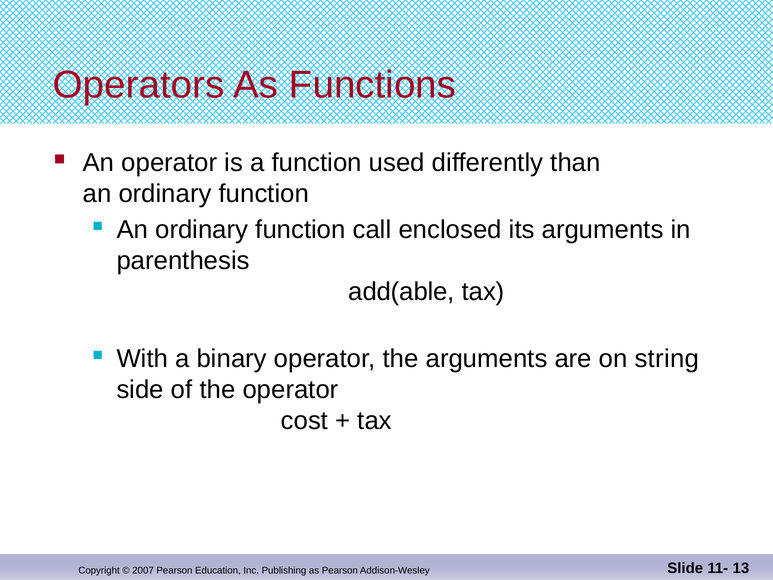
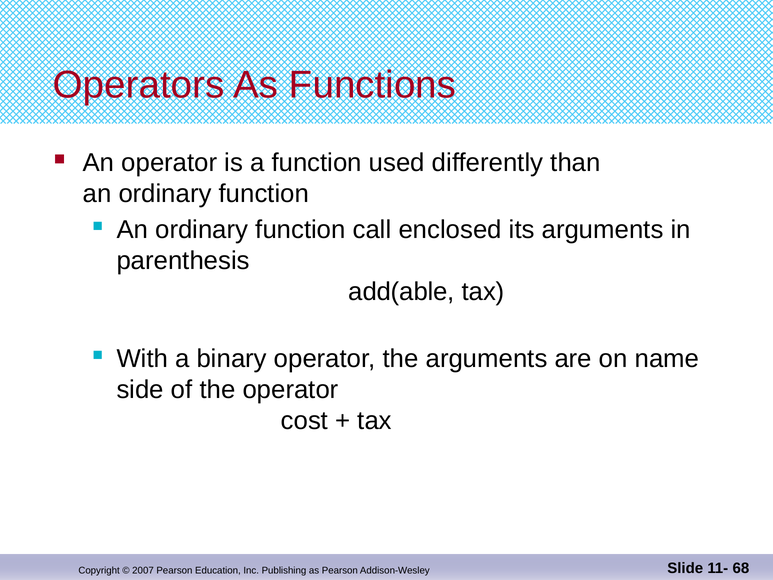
string: string -> name (667, 359)
13: 13 -> 68 (741, 568)
